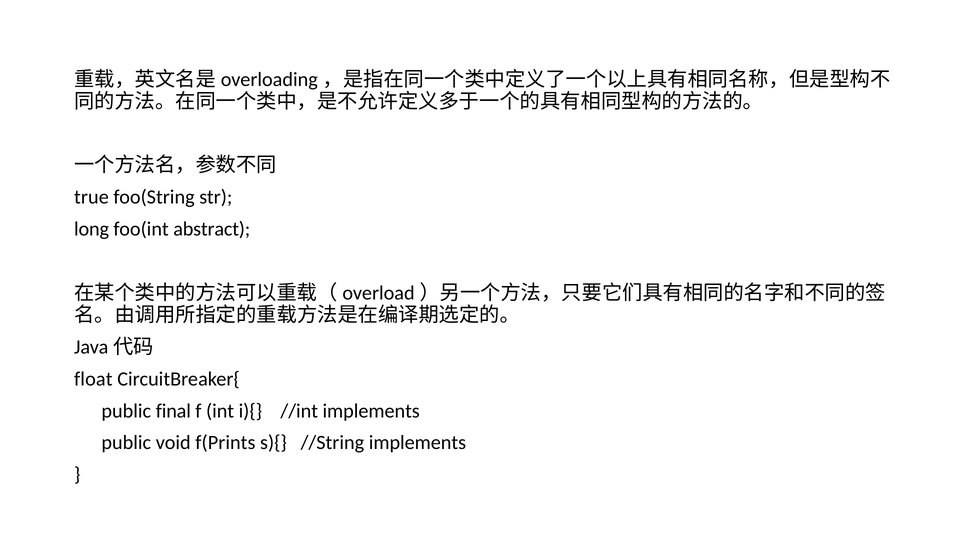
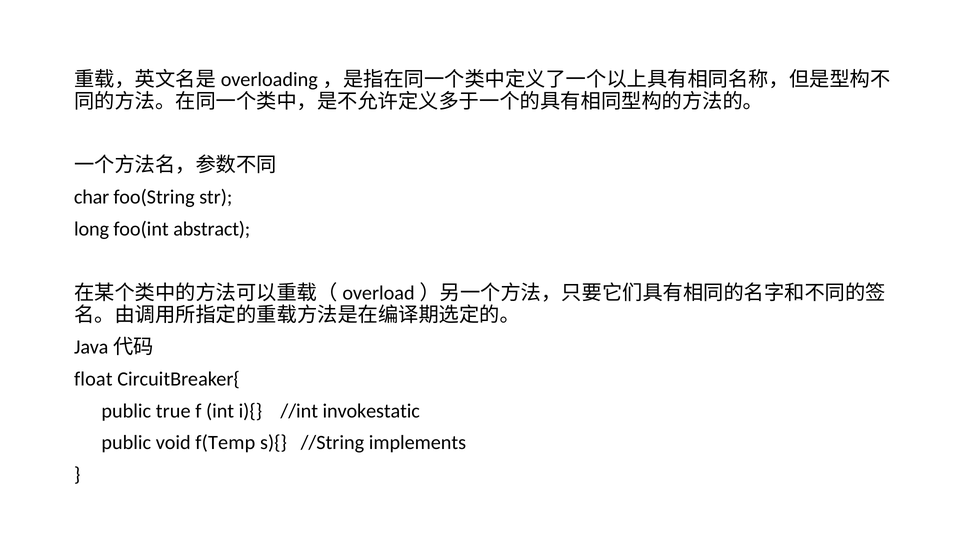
true: true -> char (92, 197)
final: final -> true (173, 411)
//int implements: implements -> invokestatic (371, 411)
f(Prints: f(Prints -> f(Temp (225, 443)
